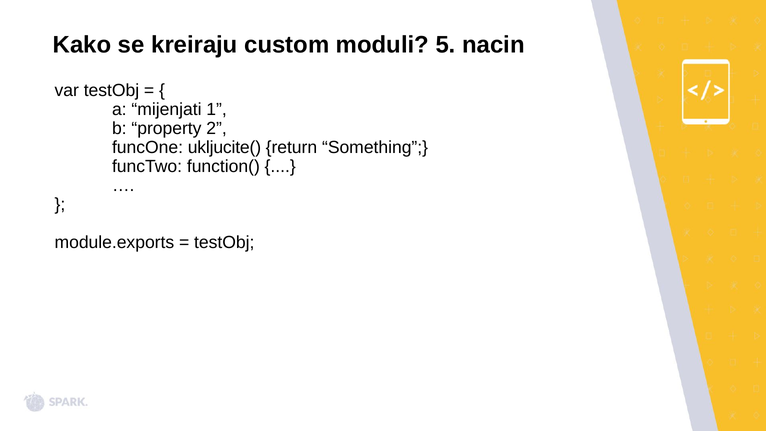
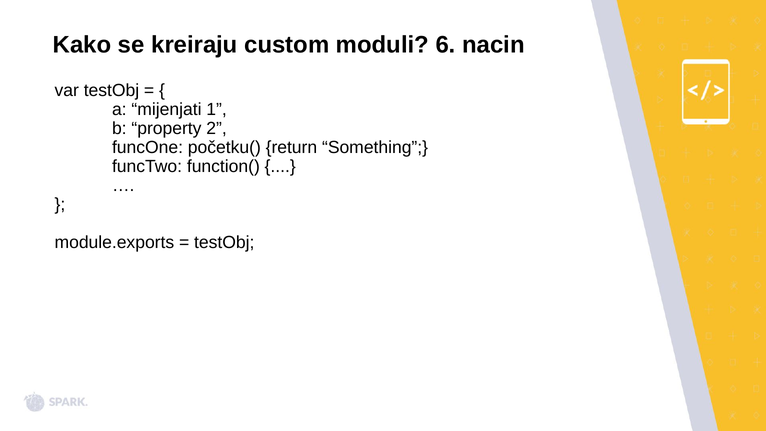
5: 5 -> 6 (446, 45)
ukljucite(: ukljucite( -> početku( (224, 147)
